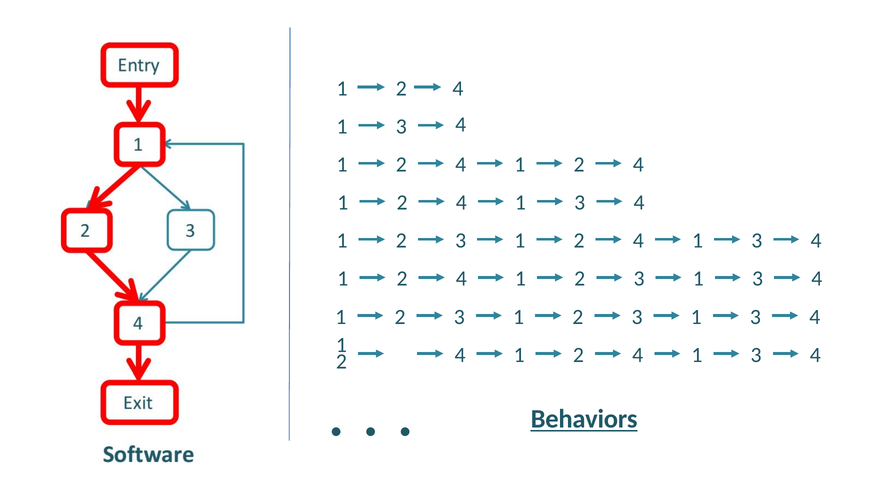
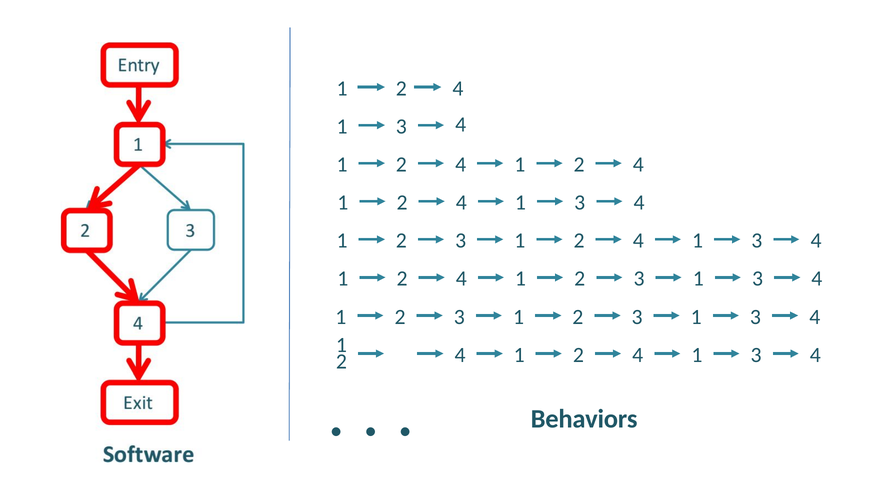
Behaviors underline: present -> none (584, 419)
